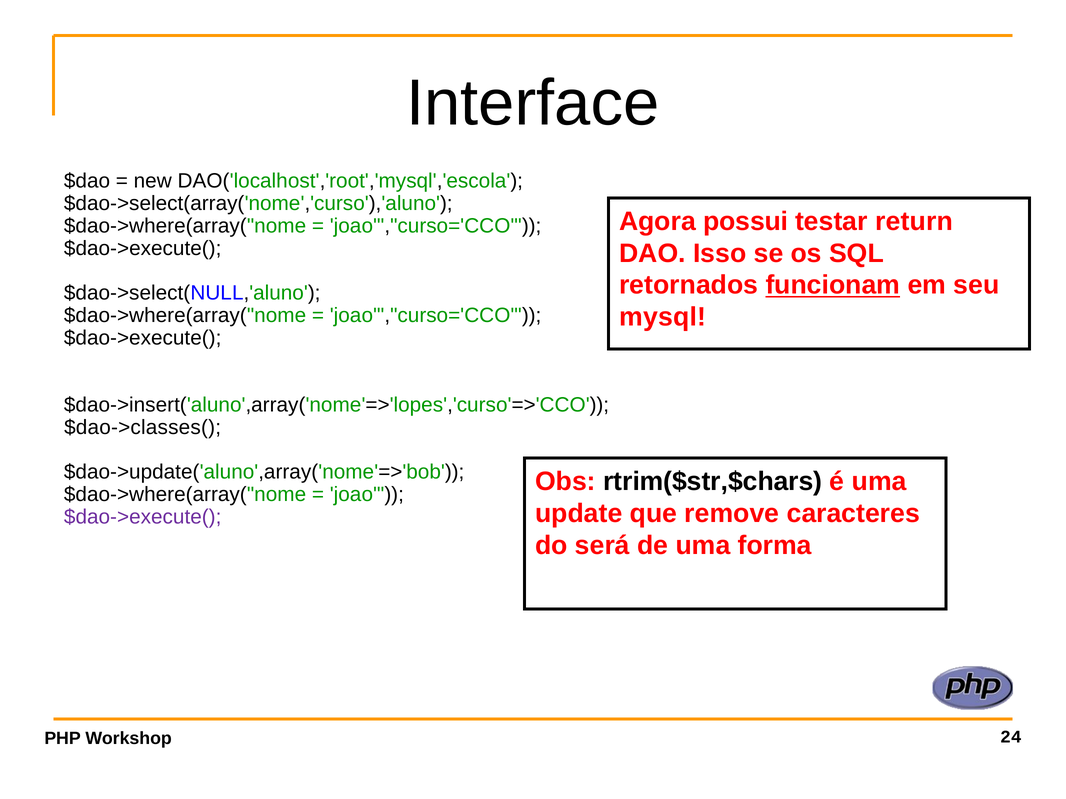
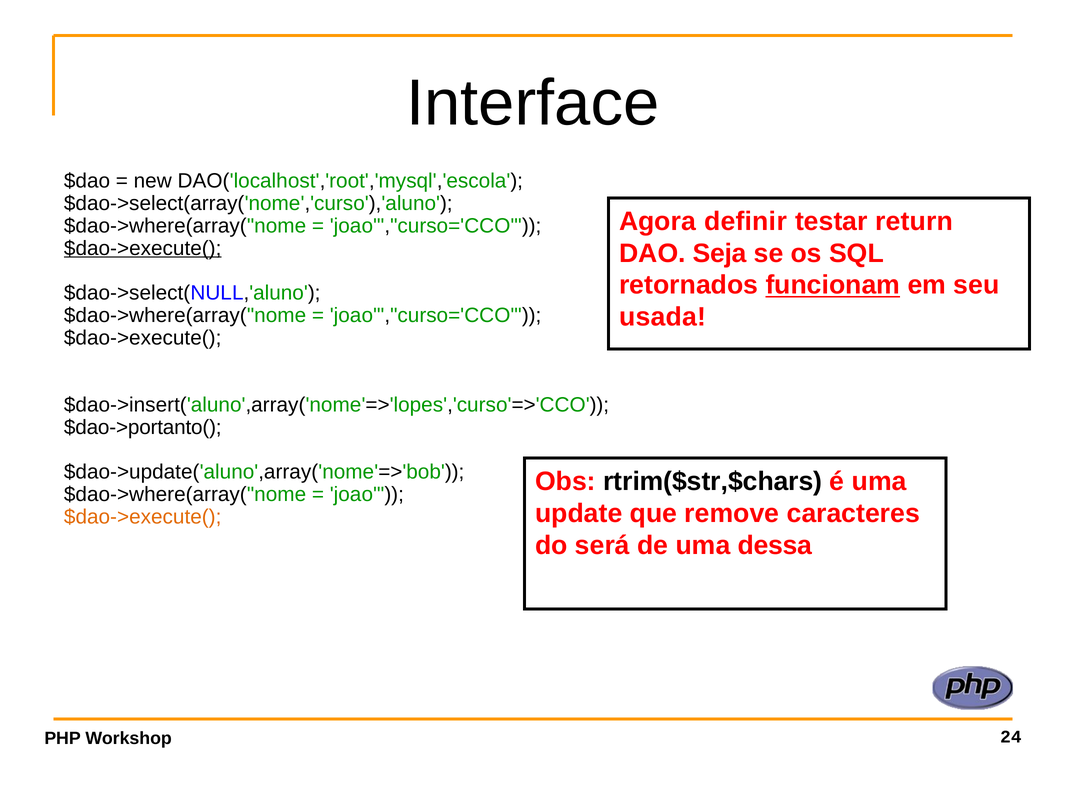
possui: possui -> definir (745, 221)
$dao->execute( underline: none -> present (143, 248)
Isso: Isso -> Seja (720, 253)
mysql: mysql -> usada (663, 317)
$dao->classes(: $dao->classes( -> $dao->portanto( (143, 427)
$dao->execute( colour: purple -> orange (143, 517)
forma: forma -> dessa (775, 546)
